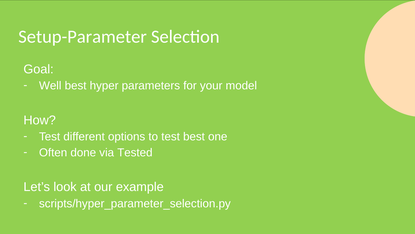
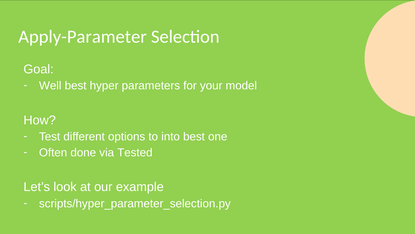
Setup-Parameter: Setup-Parameter -> Apply-Parameter (83, 37)
to test: test -> into (171, 136)
